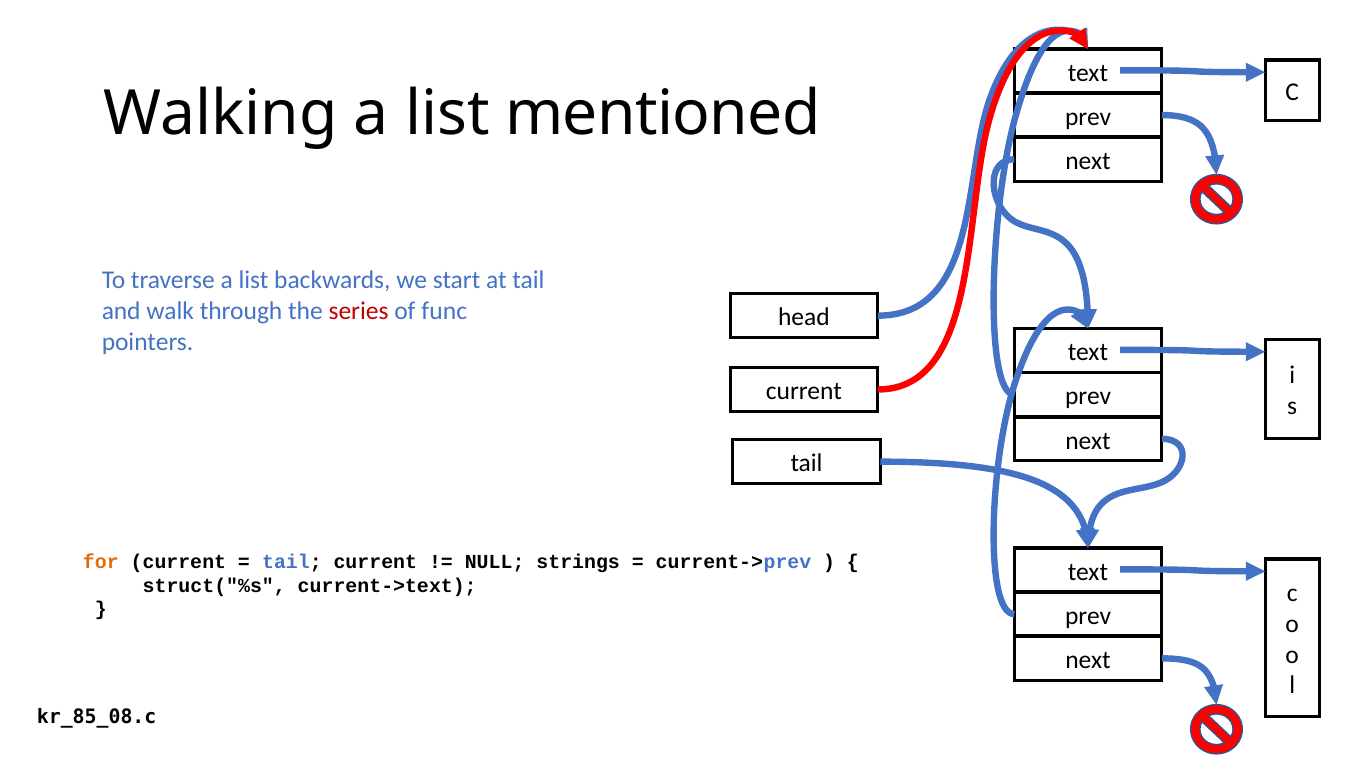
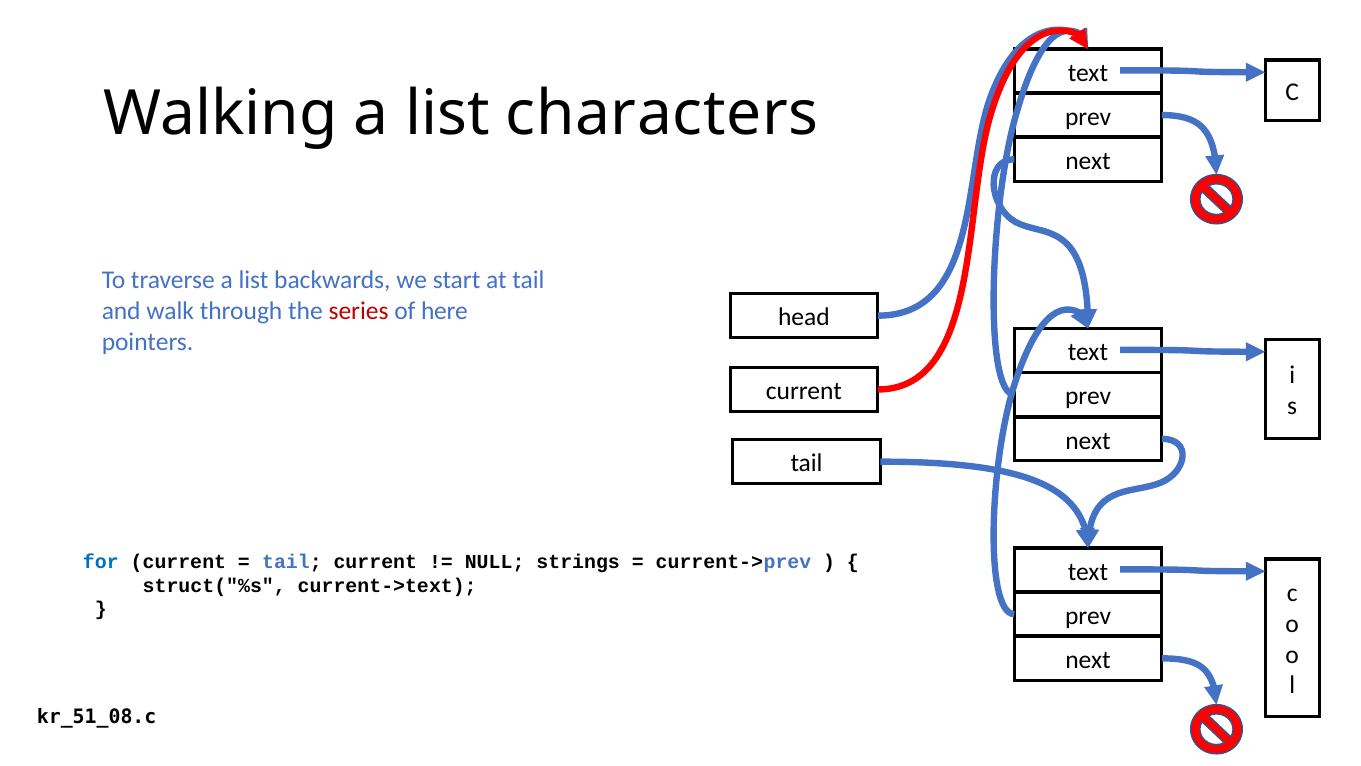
mentioned: mentioned -> characters (662, 114)
func: func -> here (444, 311)
for colour: orange -> blue (101, 561)
kr_85_08.c: kr_85_08.c -> kr_51_08.c (97, 717)
